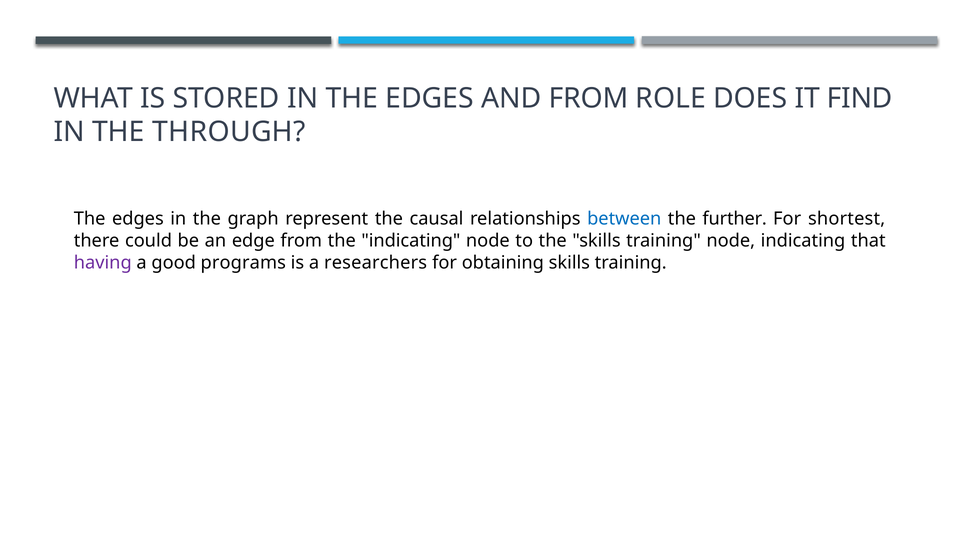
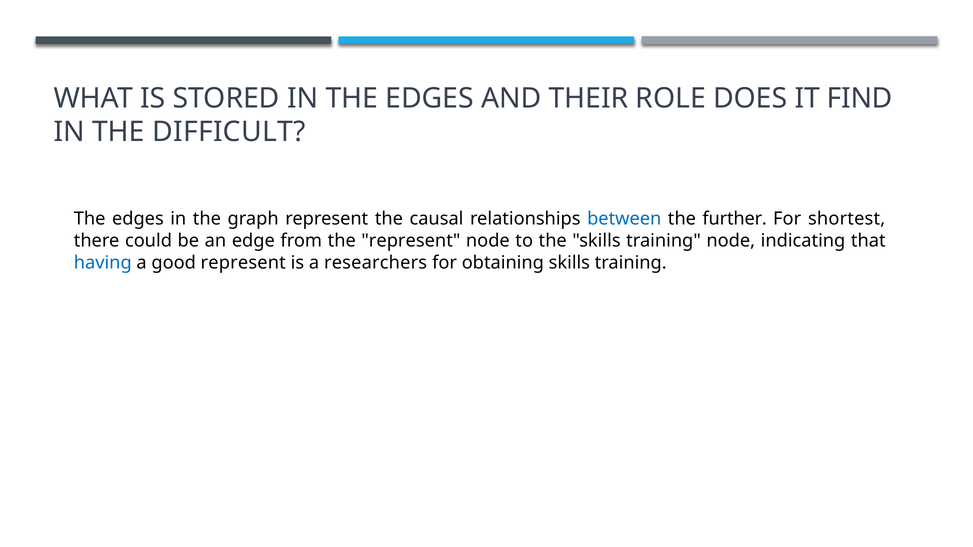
AND FROM: FROM -> THEIR (588, 98)
THROUGH: THROUGH -> DIFFICULT (229, 132)
the indicating: indicating -> represent (411, 241)
having colour: purple -> blue (103, 263)
good programs: programs -> represent (243, 263)
